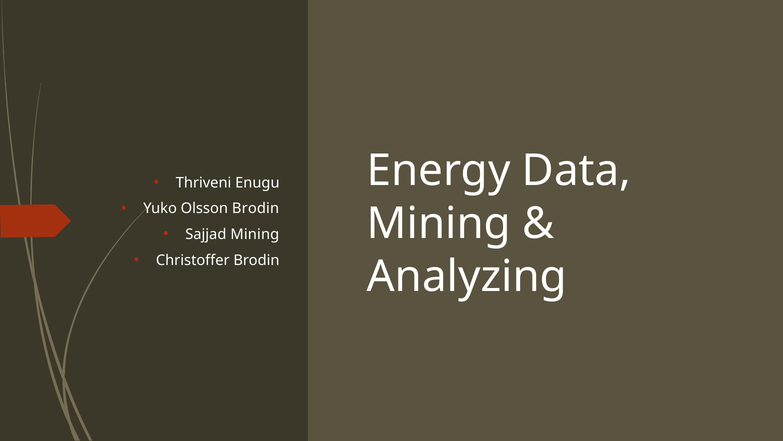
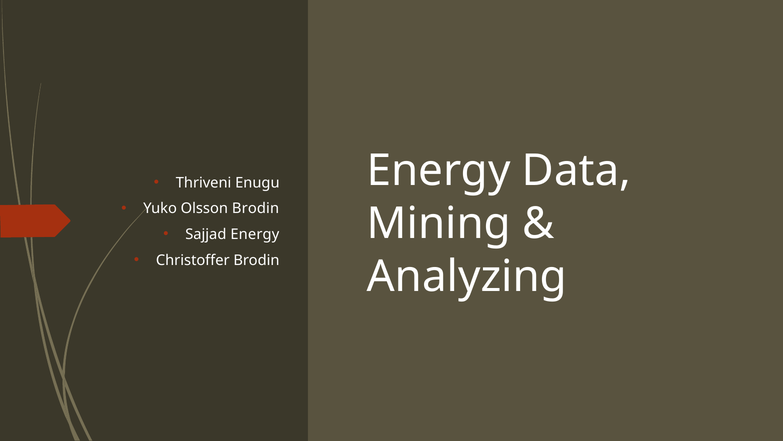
Sajjad Mining: Mining -> Energy (255, 234)
